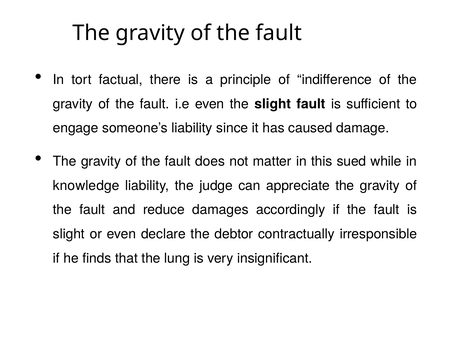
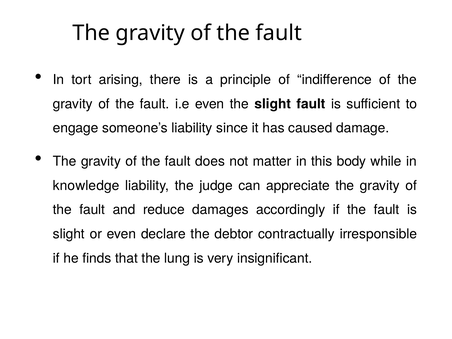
factual: factual -> arising (121, 80)
sued: sued -> body (352, 161)
